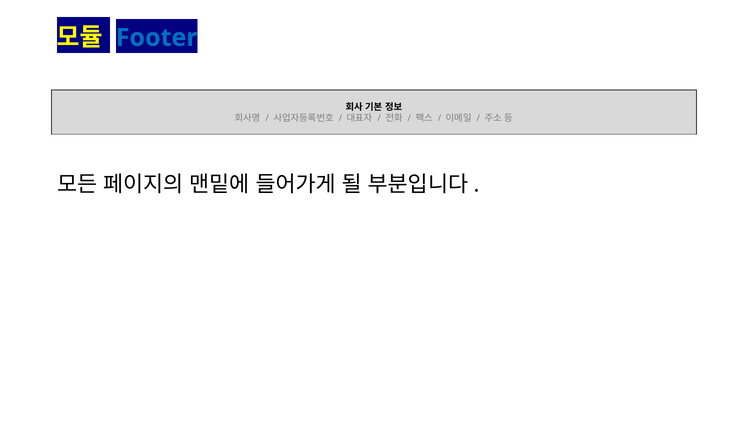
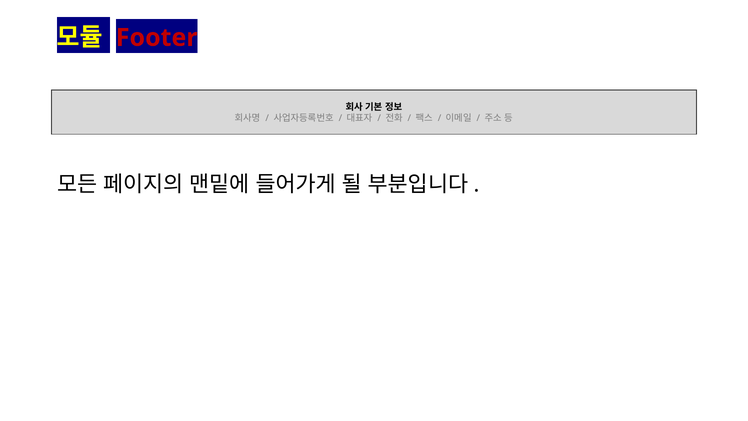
Footer colour: blue -> red (157, 38)
